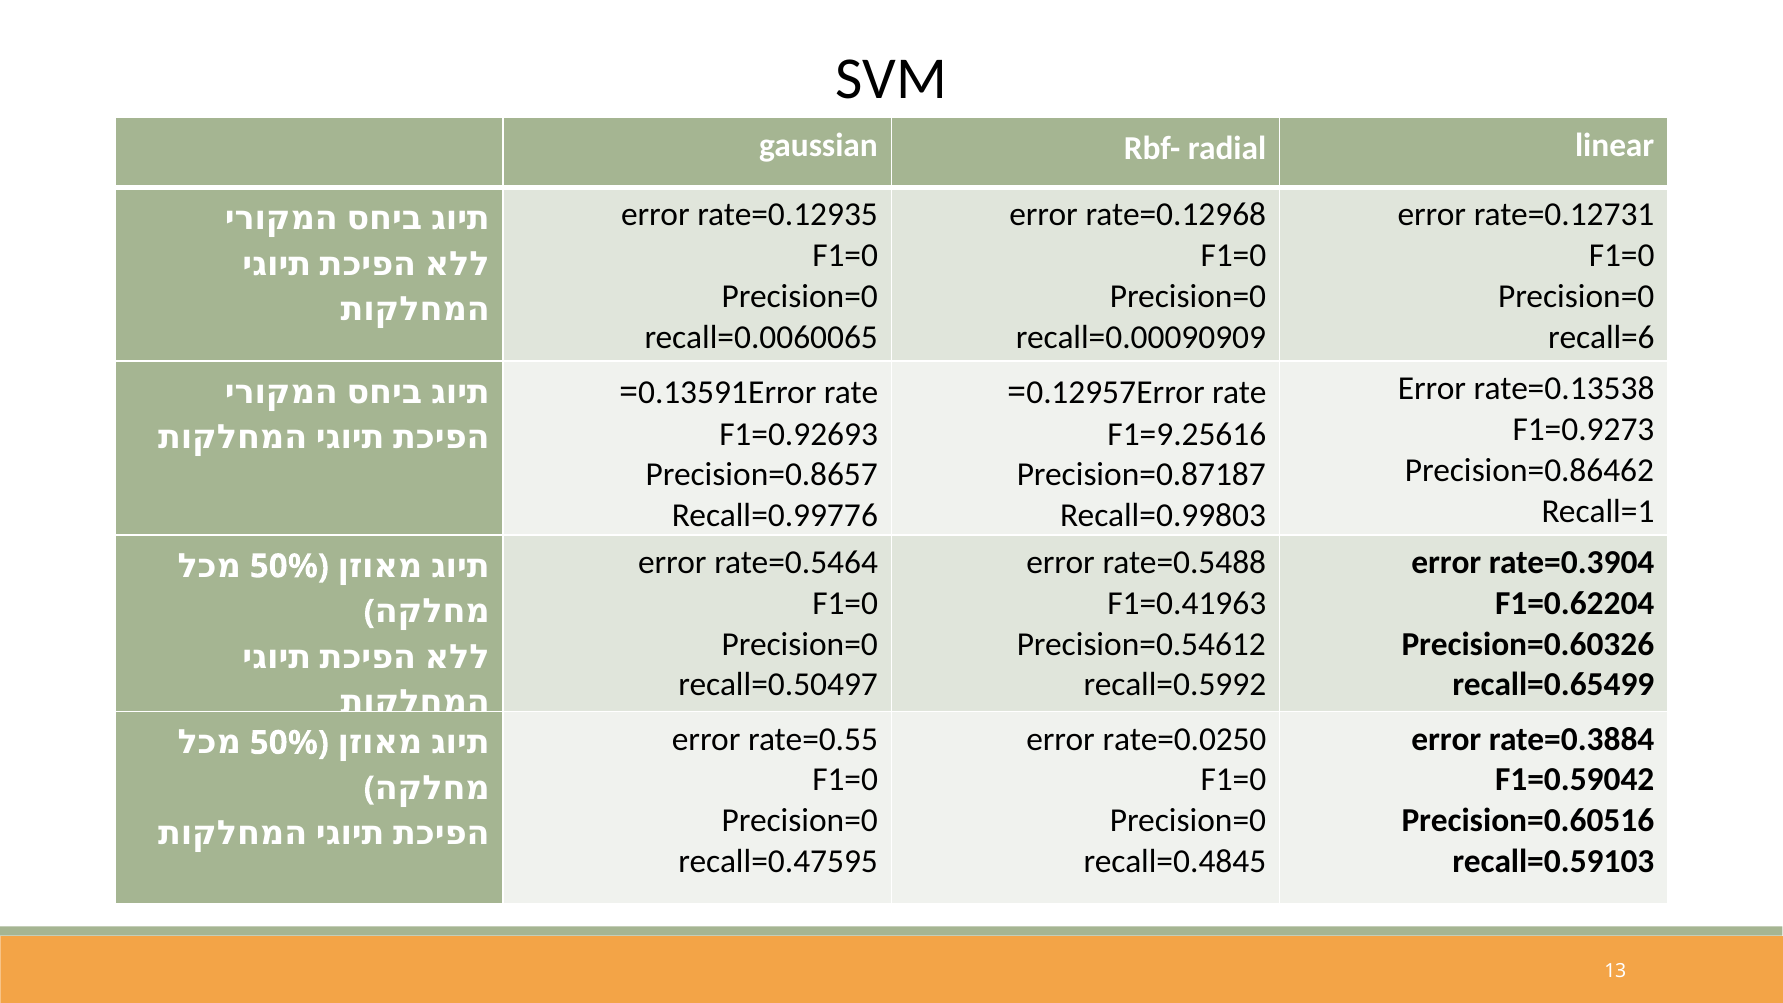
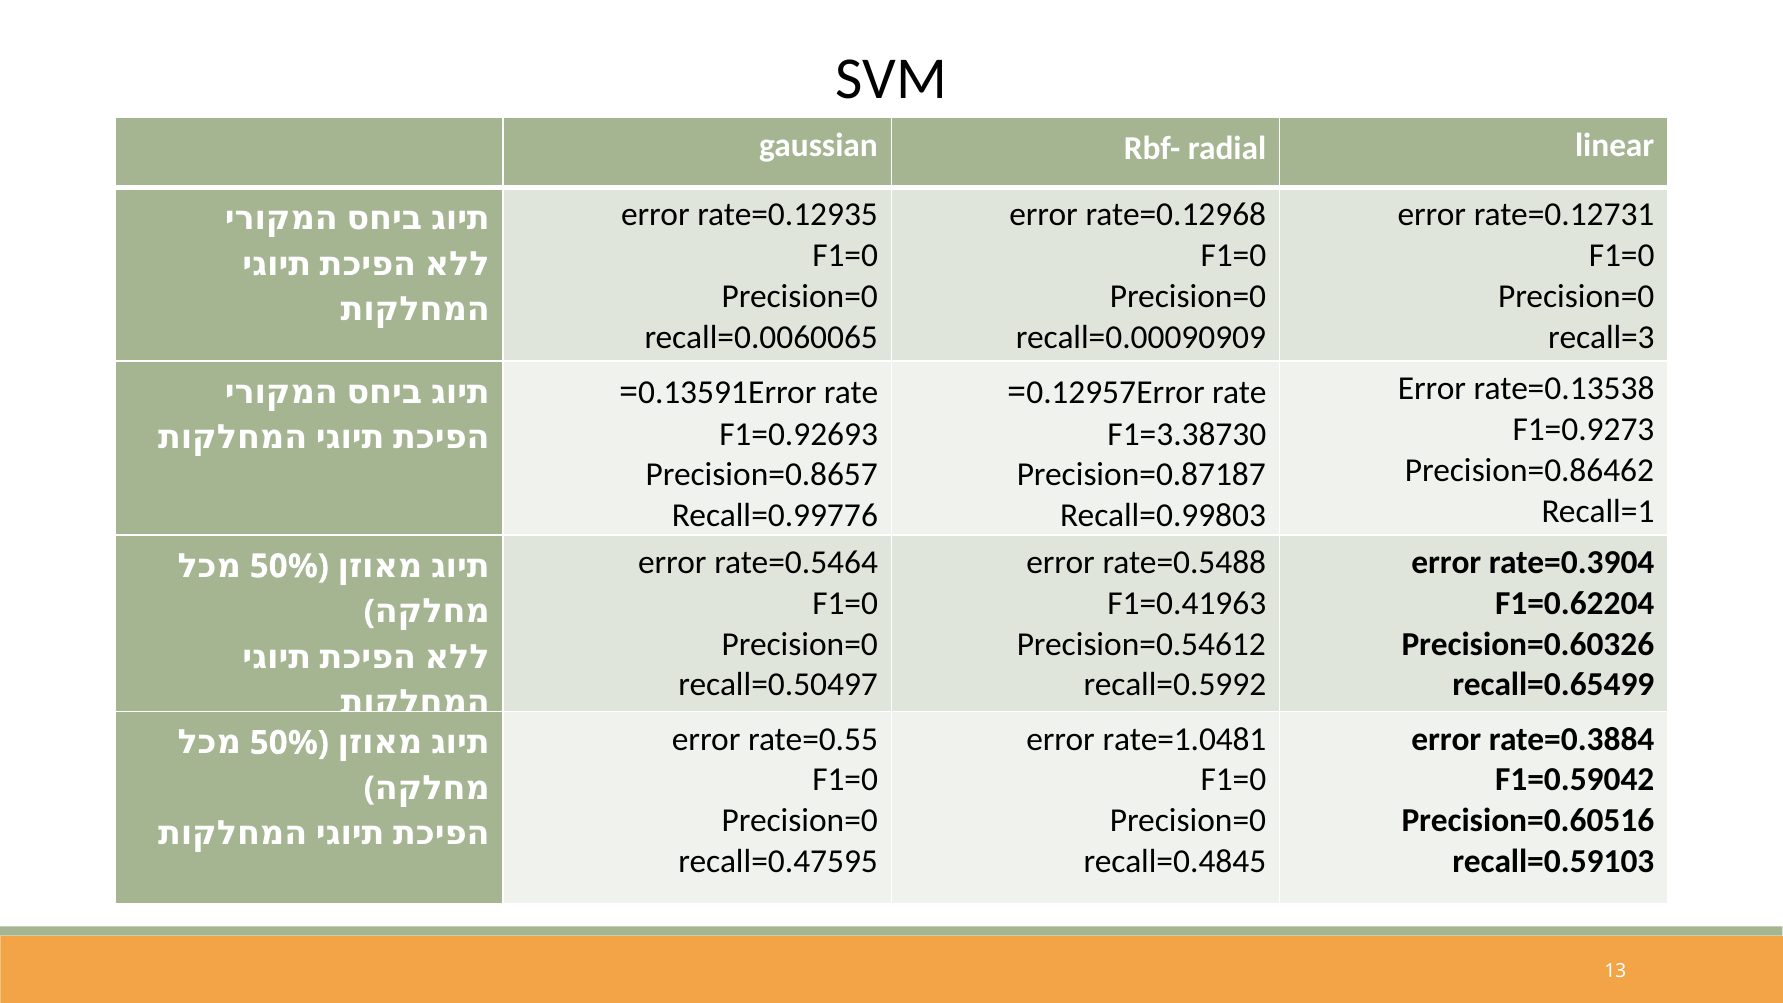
recall=6: recall=6 -> recall=3 (1601, 337)
F1=9.25616: F1=9.25616 -> F1=3.38730 (1187, 434)
rate=0.0250: rate=0.0250 -> rate=1.0481 (1184, 739)
